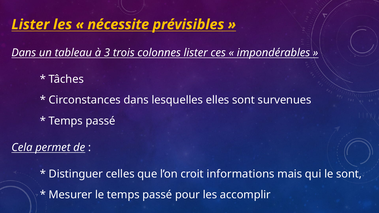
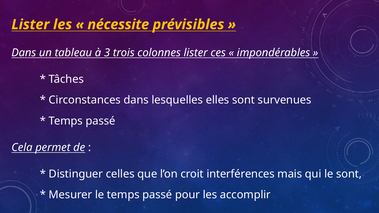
informations: informations -> interférences (241, 174)
